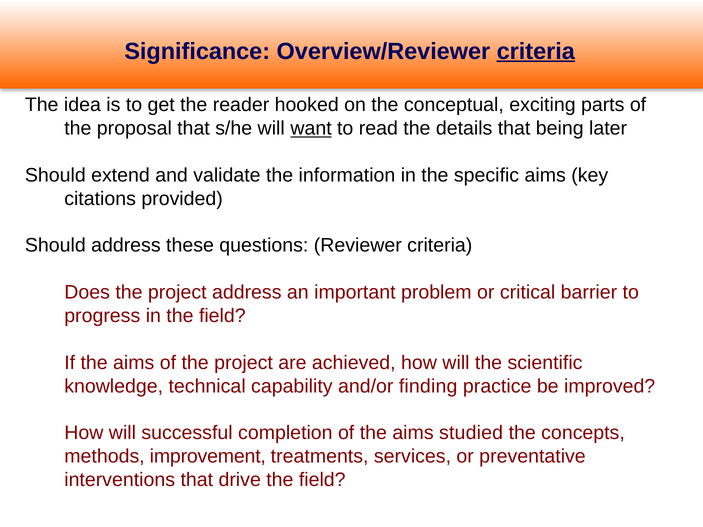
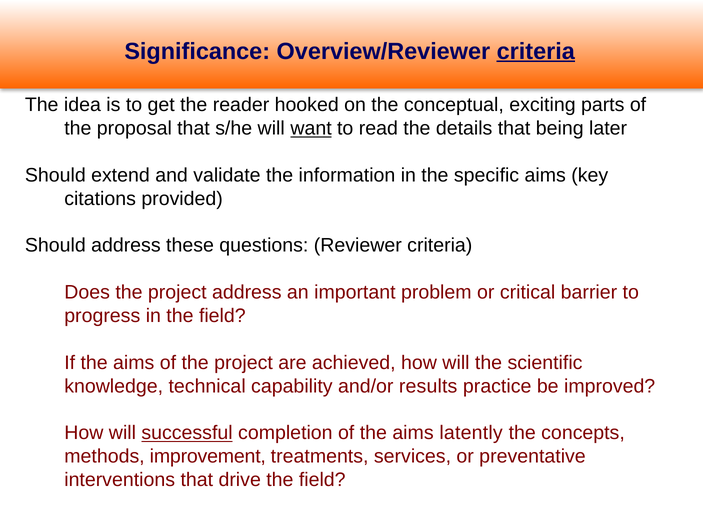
finding: finding -> results (428, 386)
successful underline: none -> present (187, 433)
studied: studied -> latently (471, 433)
